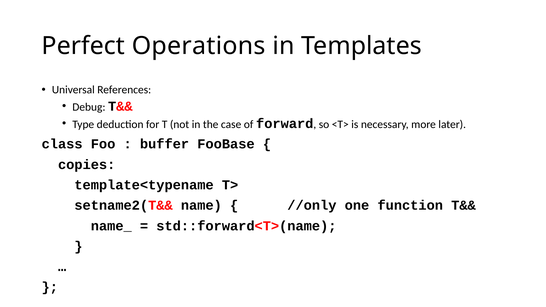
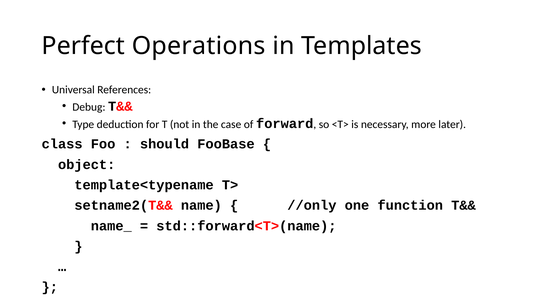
buffer: buffer -> should (165, 144)
copies: copies -> object (87, 165)
